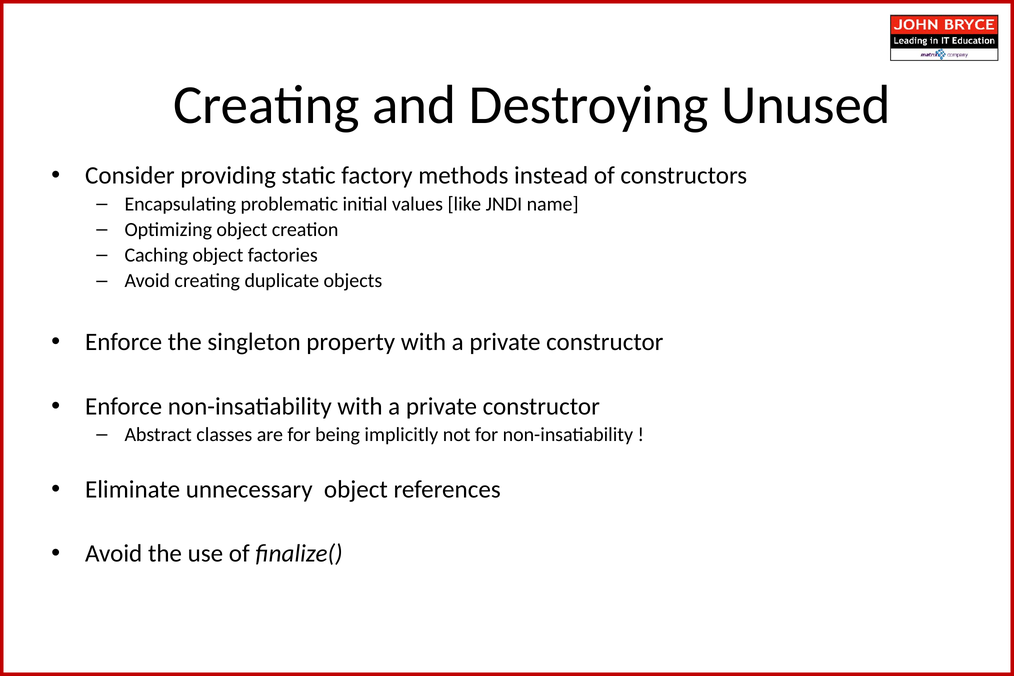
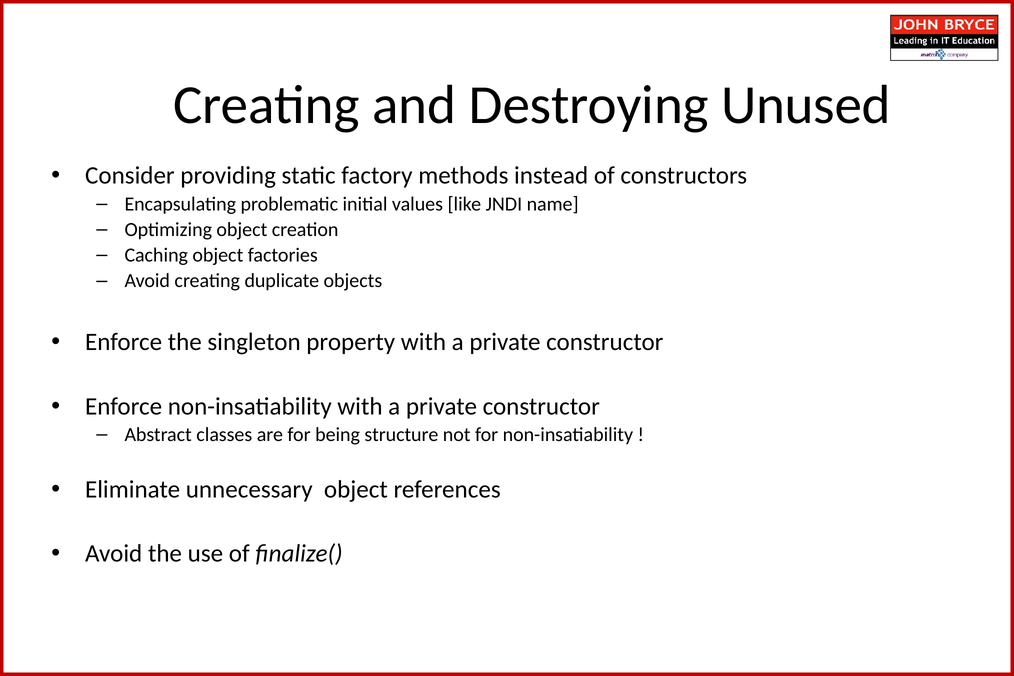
implicitly: implicitly -> structure (401, 435)
